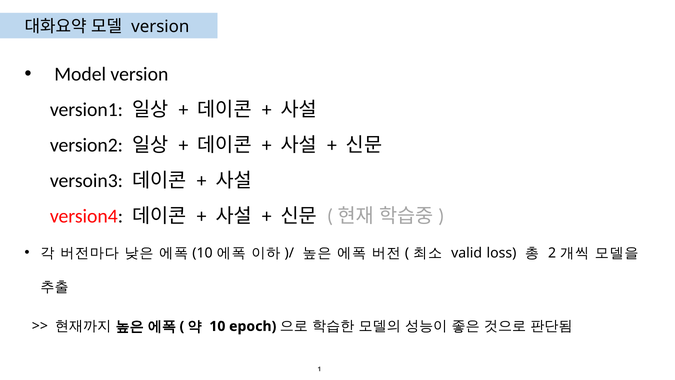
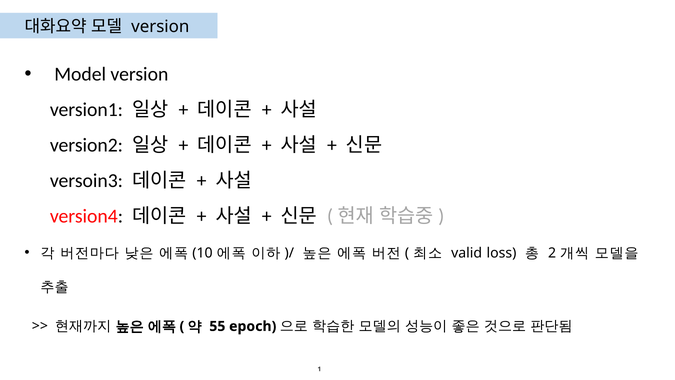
10: 10 -> 55 (217, 326)
